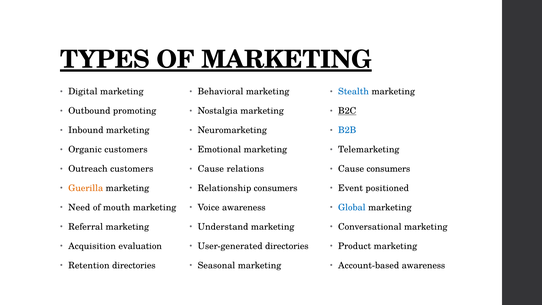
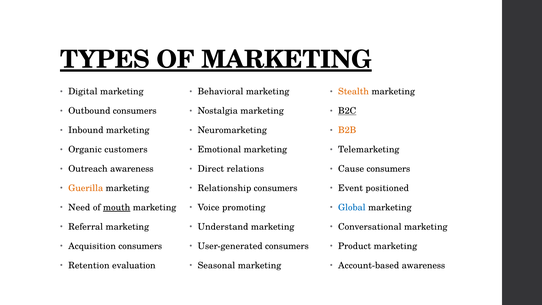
Stealth colour: blue -> orange (354, 92)
Outbound promoting: promoting -> consumers (135, 111)
B2B colour: blue -> orange (347, 130)
Outreach customers: customers -> awareness (132, 169)
Cause: Cause -> Direct (211, 169)
mouth underline: none -> present (117, 207)
Voice awareness: awareness -> promoting (244, 207)
Acquisition evaluation: evaluation -> consumers (140, 246)
User-generated directories: directories -> consumers (287, 246)
Retention directories: directories -> evaluation (134, 265)
